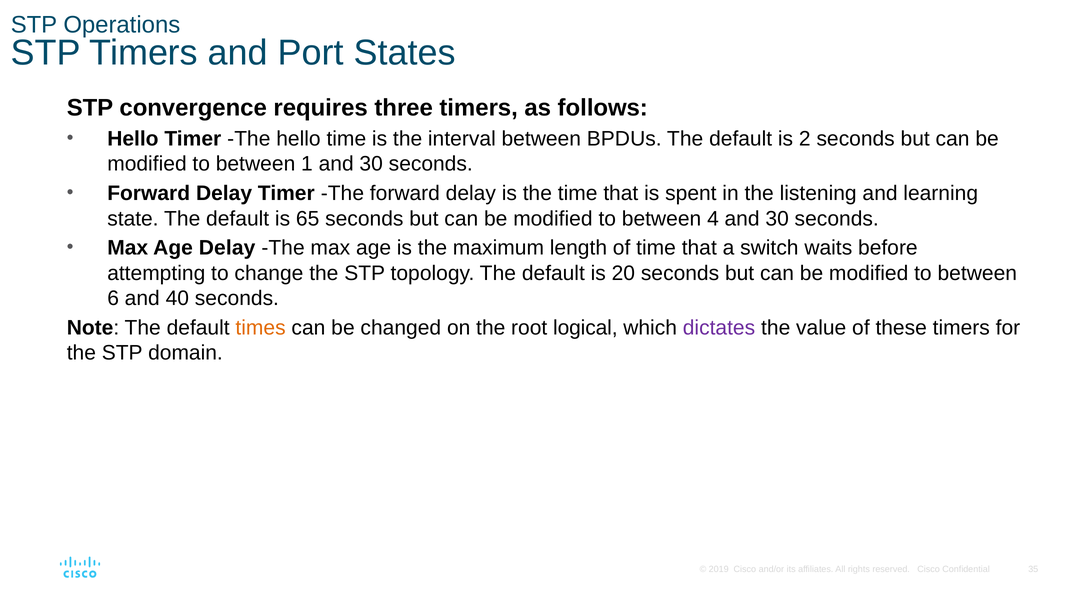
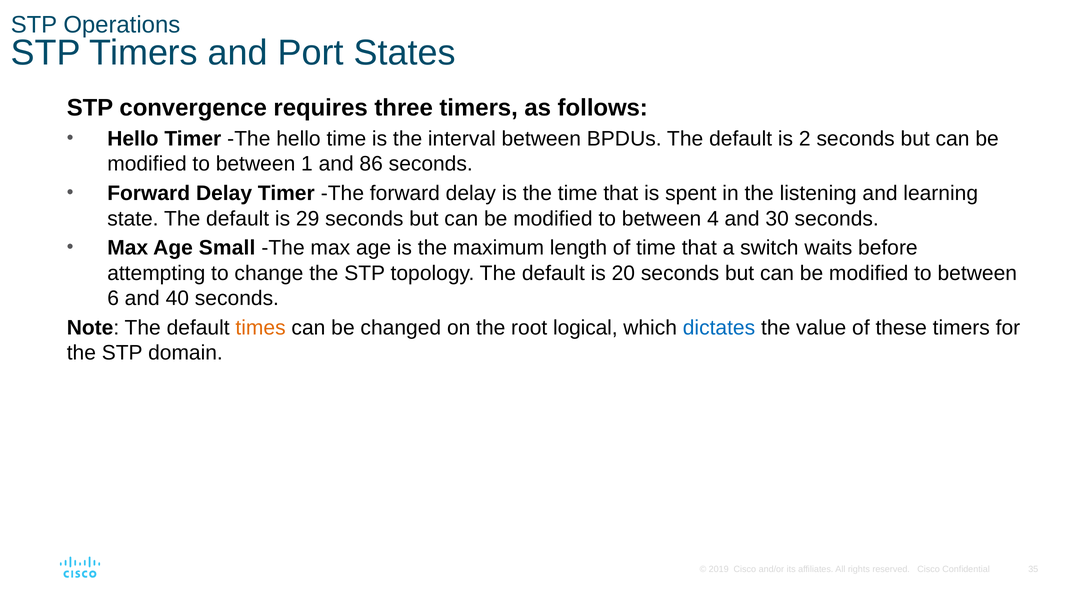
1 and 30: 30 -> 86 (371, 164)
65: 65 -> 29 (308, 219)
Age Delay: Delay -> Small (227, 248)
dictates colour: purple -> blue (719, 328)
